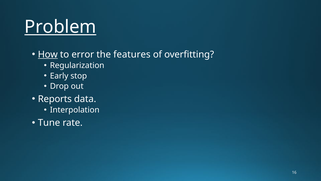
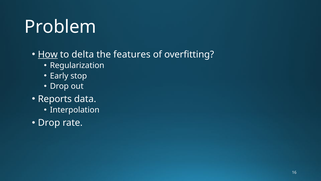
Problem underline: present -> none (60, 27)
error: error -> delta (83, 54)
Tune: Tune -> Drop (49, 123)
